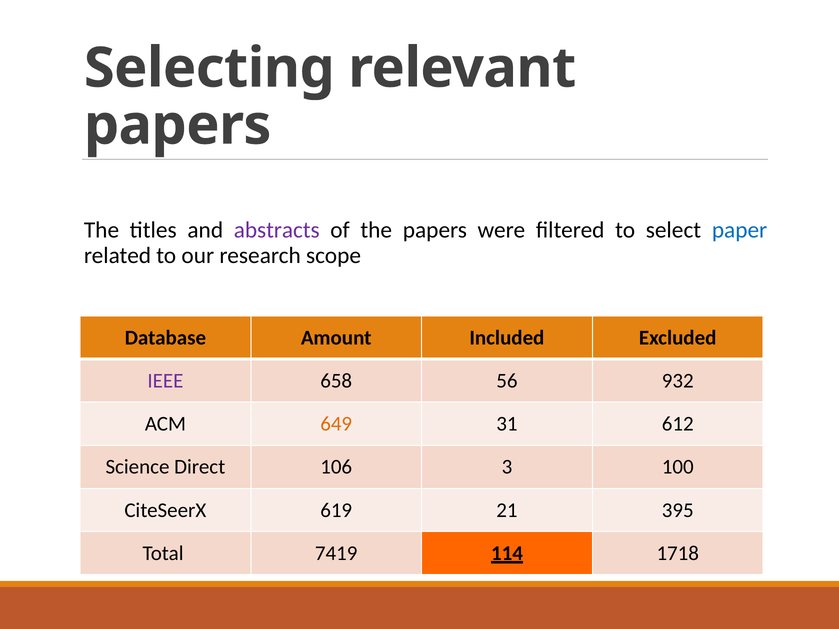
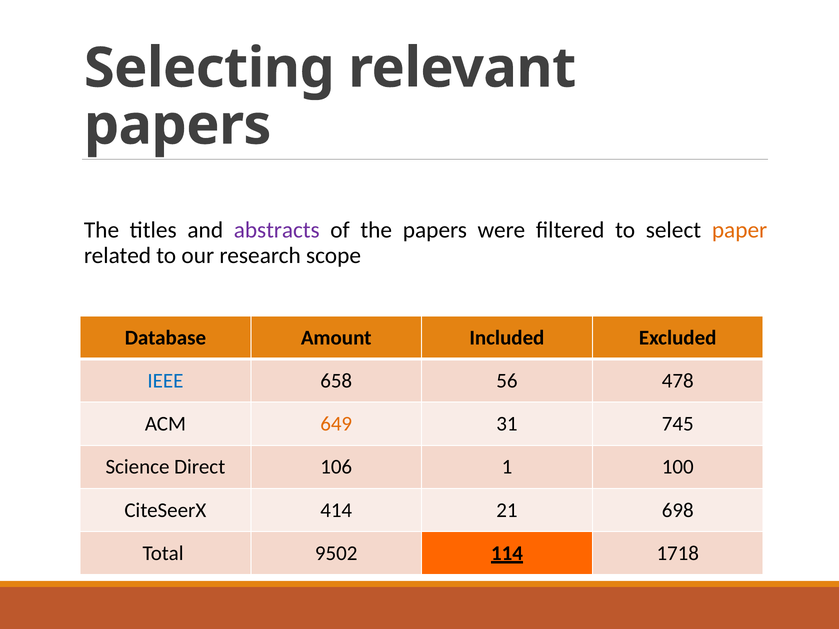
paper colour: blue -> orange (740, 230)
IEEE colour: purple -> blue (165, 381)
932: 932 -> 478 (678, 381)
612: 612 -> 745 (678, 424)
3: 3 -> 1 (507, 467)
619: 619 -> 414 (336, 510)
395: 395 -> 698 (678, 510)
7419: 7419 -> 9502 (336, 553)
